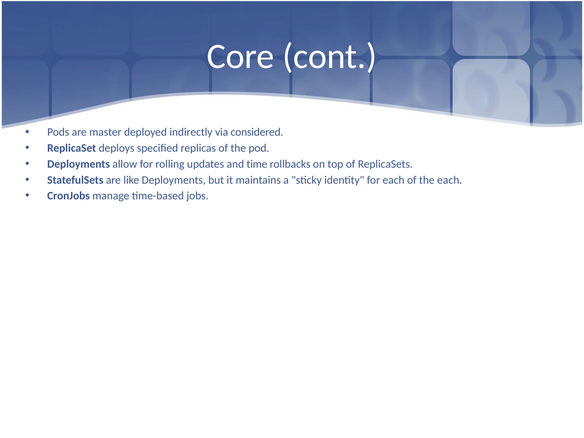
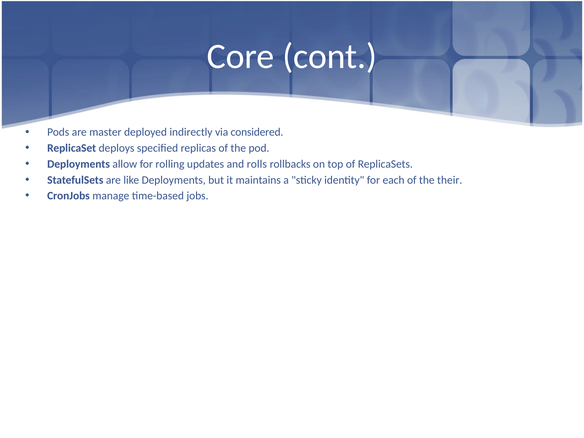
time: time -> rolls (257, 164)
the each: each -> their (450, 180)
